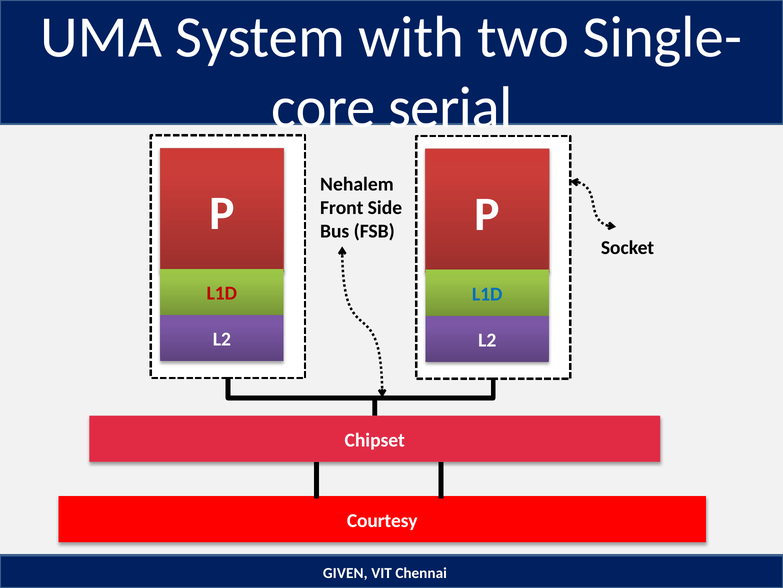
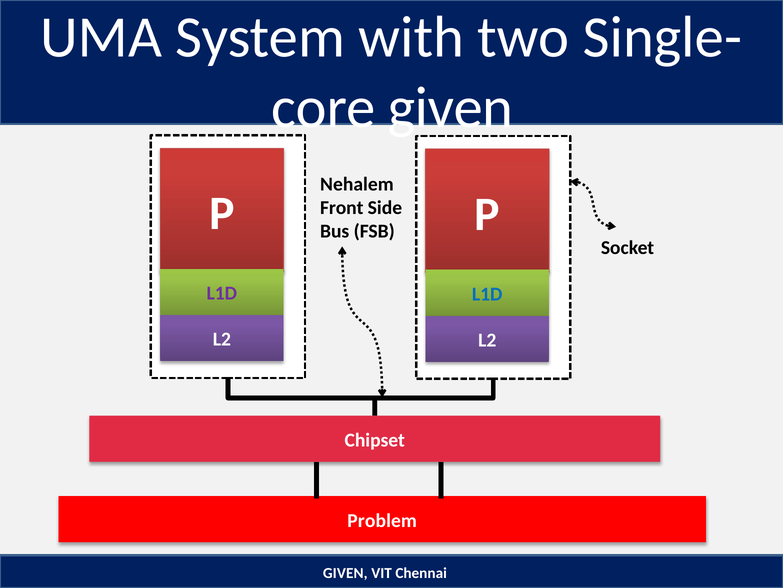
serial: serial -> given (450, 108)
L1D colour: red -> purple (222, 293)
Courtesy: Courtesy -> Problem (382, 520)
